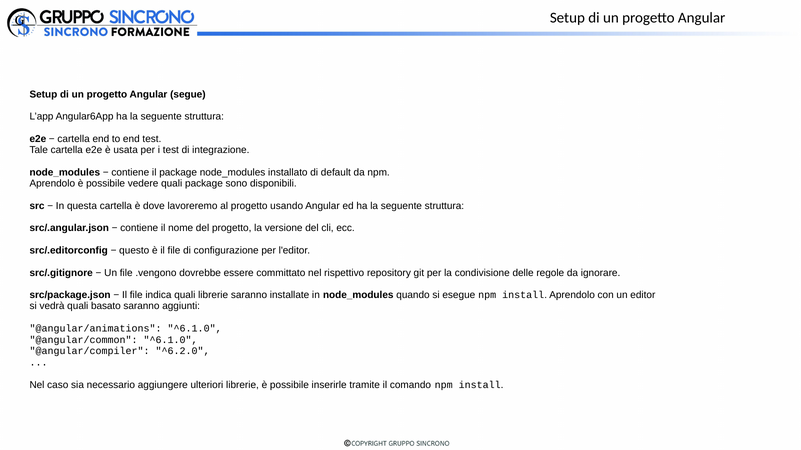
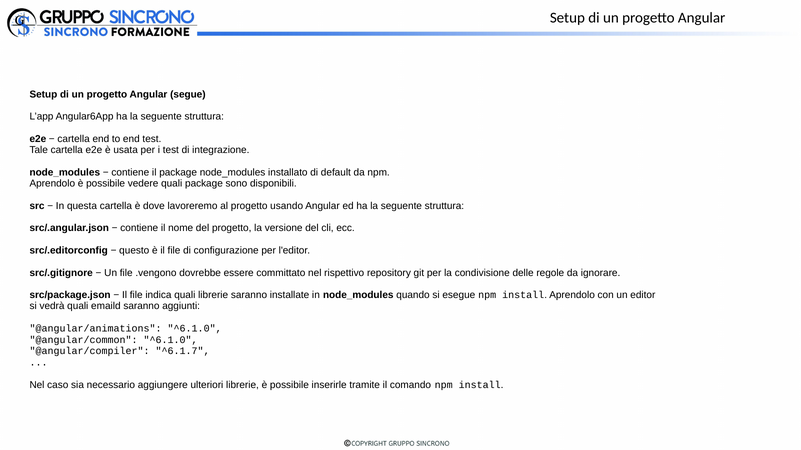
basato: basato -> emaild (106, 307)
^6.2.0: ^6.2.0 -> ^6.1.7 (183, 352)
